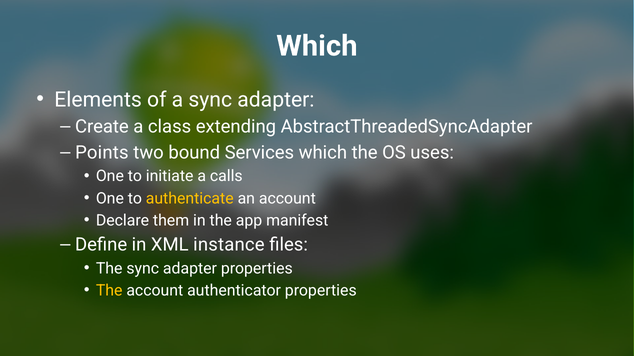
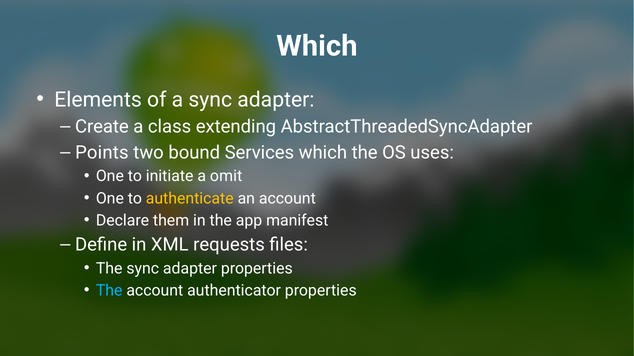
calls: calls -> omit (226, 176)
instance: instance -> requests (229, 245)
The colour: yellow -> light blue (109, 291)
